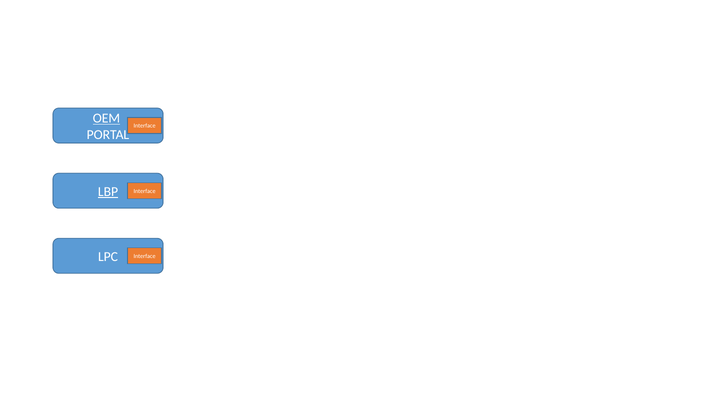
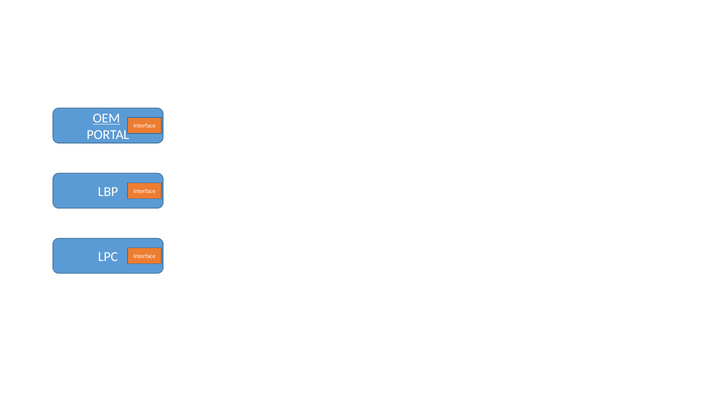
LBP underline: present -> none (108, 192)
